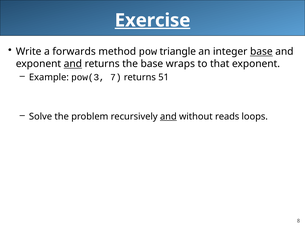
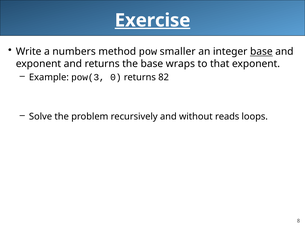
forwards: forwards -> numbers (74, 52)
triangle: triangle -> smaller (178, 52)
and underline: present -> none (73, 64)
7: 7 -> 0 (116, 77)
51: 51 -> 82 (164, 77)
and underline: present -> none (168, 116)
